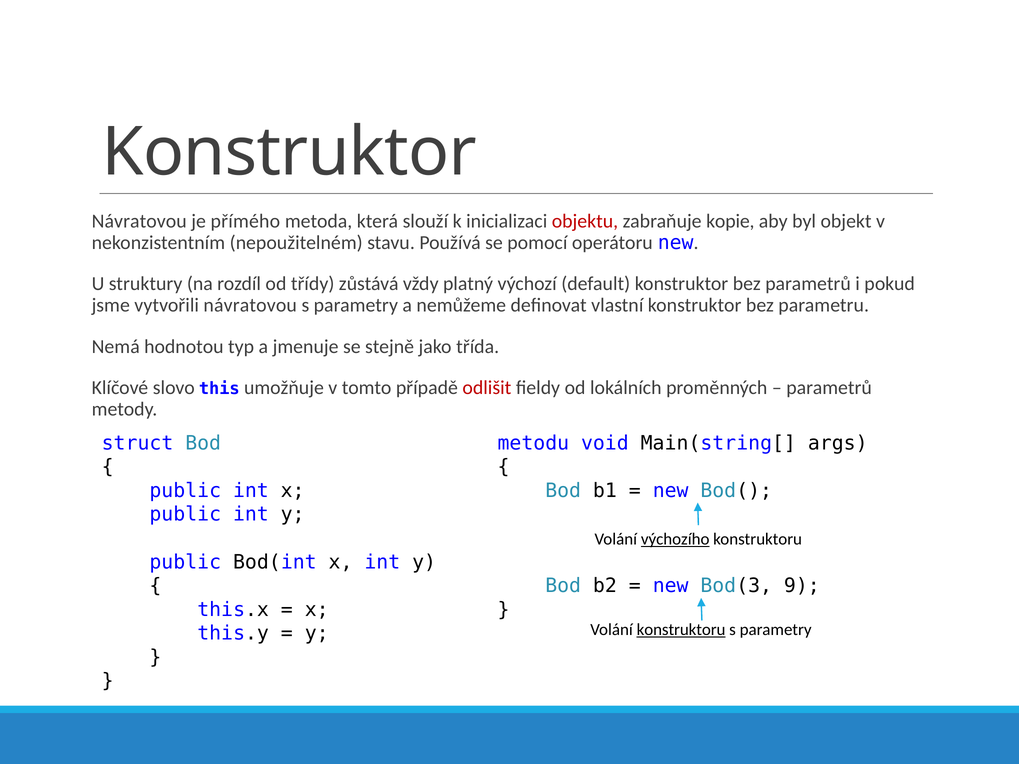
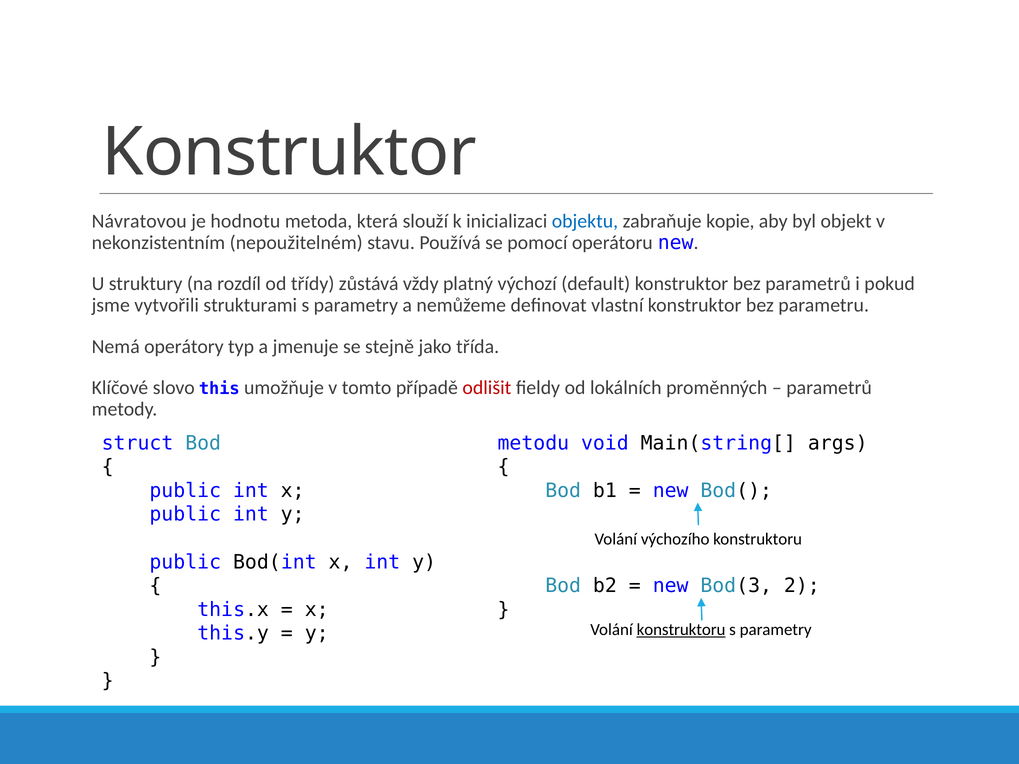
přímého: přímého -> hodnotu (245, 221)
objektu colour: red -> blue (585, 221)
vytvořili návratovou: návratovou -> strukturami (250, 305)
hodnotou: hodnotou -> operátory (184, 347)
výchozího underline: present -> none (675, 539)
9: 9 -> 2 (802, 586)
